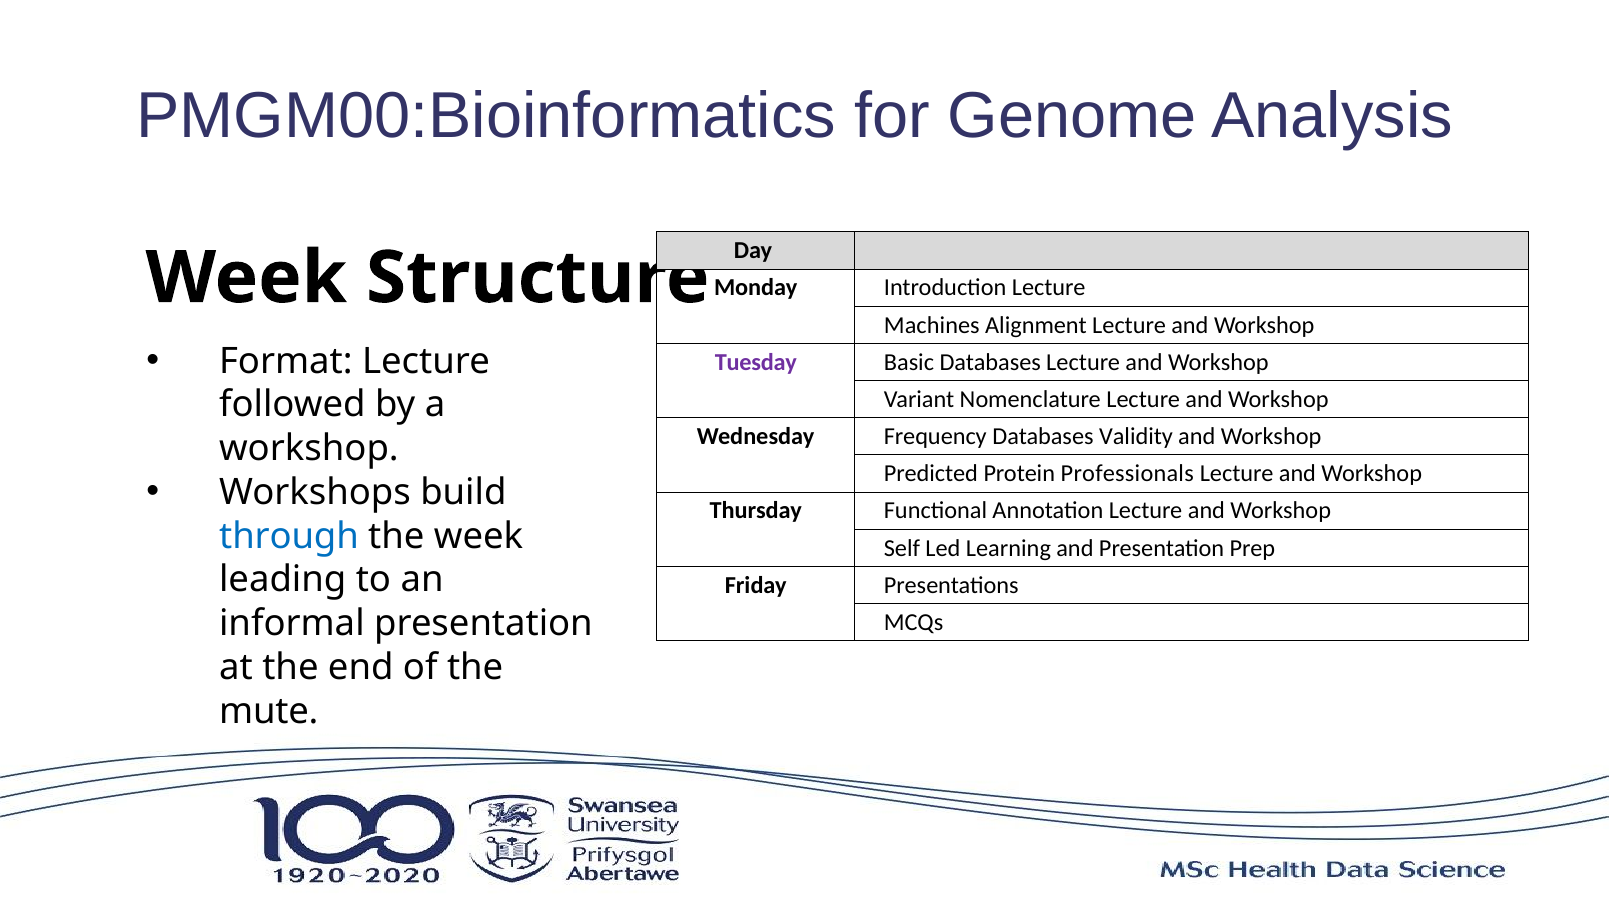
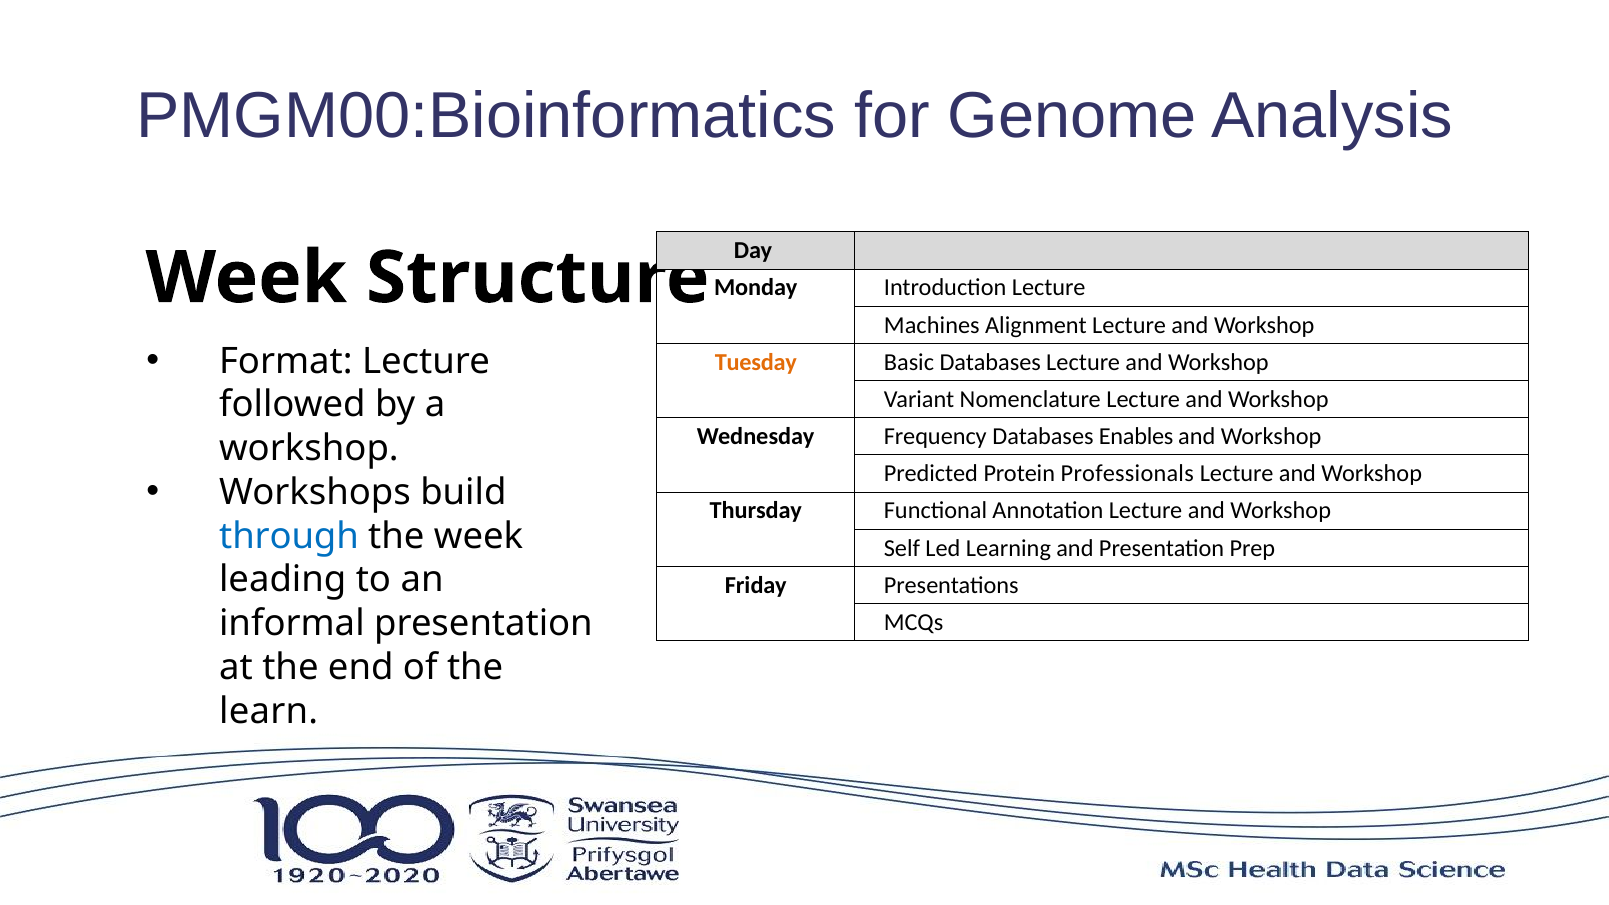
Tuesday colour: purple -> orange (756, 362)
Validity: Validity -> Enables (1136, 437)
mute: mute -> learn (269, 711)
